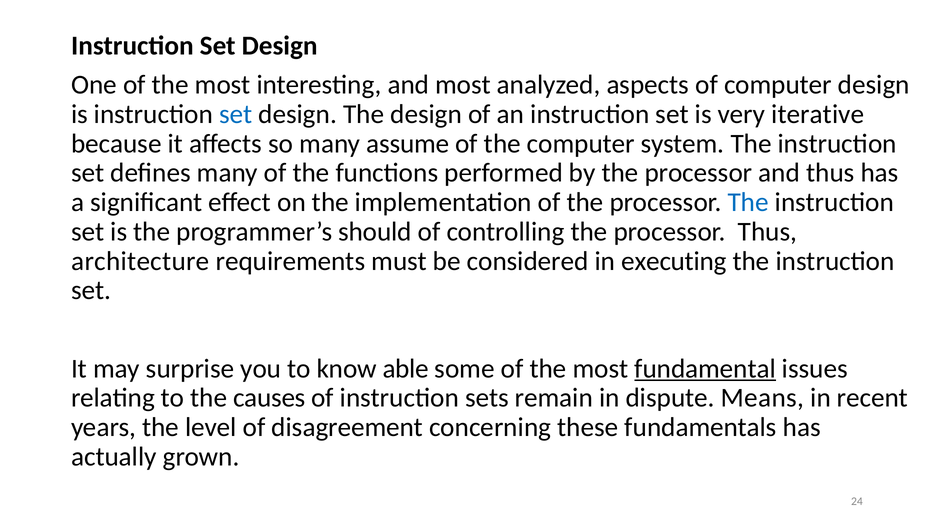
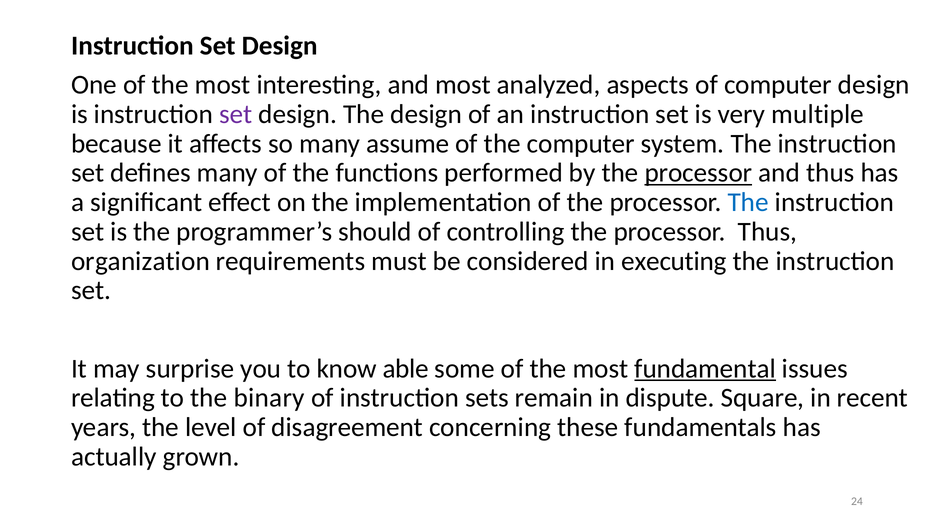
set colour: blue -> purple (236, 114)
iterative: iterative -> multiple (818, 114)
processor underline: none -> present (698, 173)
architecture: architecture -> organization (140, 261)
causes: causes -> binary (269, 398)
Means: Means -> Square (763, 398)
